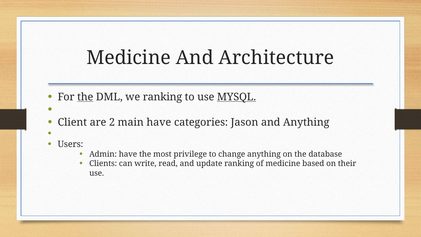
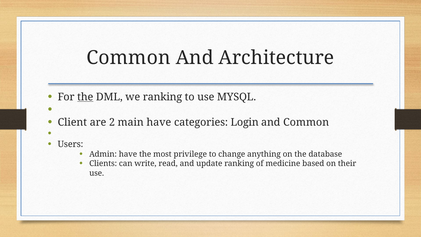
Medicine: Medicine -> Common (128, 58)
MYSQL underline: present -> none (237, 97)
Jason: Jason -> Login (245, 122)
and Anything: Anything -> Common (306, 122)
